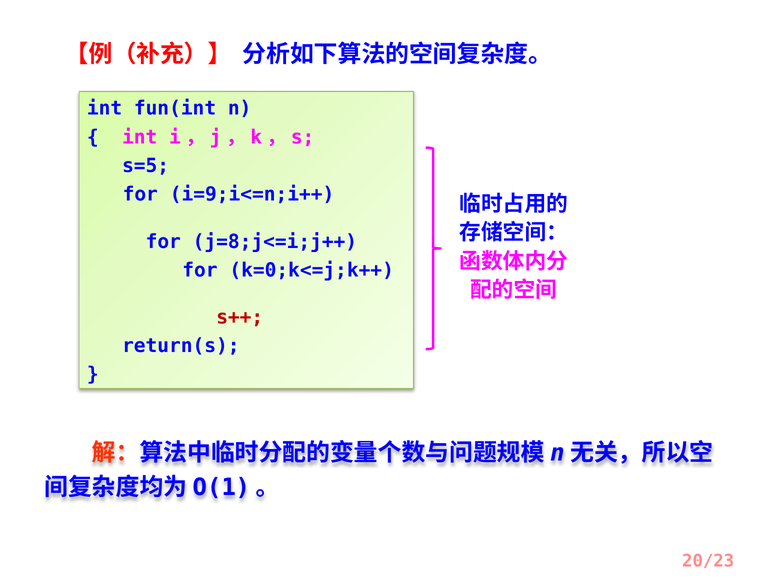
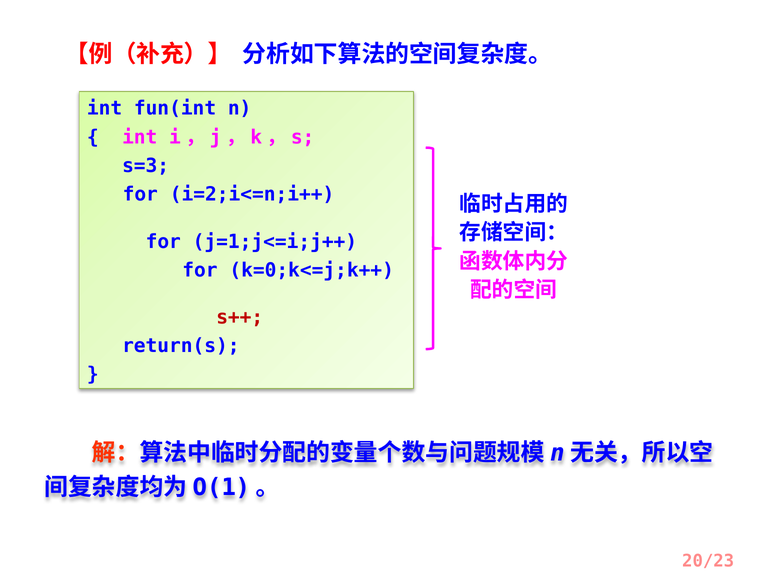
s=5: s=5 -> s=3 (146, 166)
i=9;i<=n;i++: i=9;i<=n;i++ -> i=2;i<=n;i++ (252, 194)
j=8;j<=i;j++: j=8;j<=i;j++ -> j=1;j<=i;j++ (275, 241)
